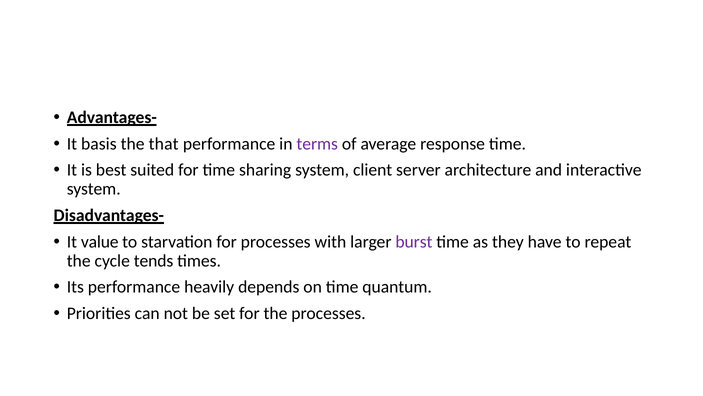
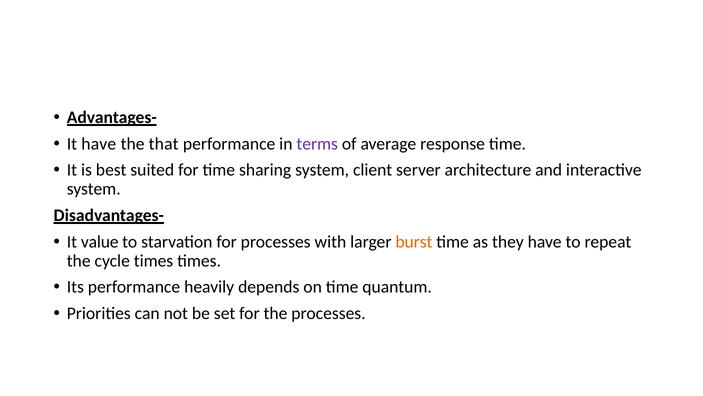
It basis: basis -> have (99, 144)
burst colour: purple -> orange (414, 241)
cycle tends: tends -> times (154, 260)
